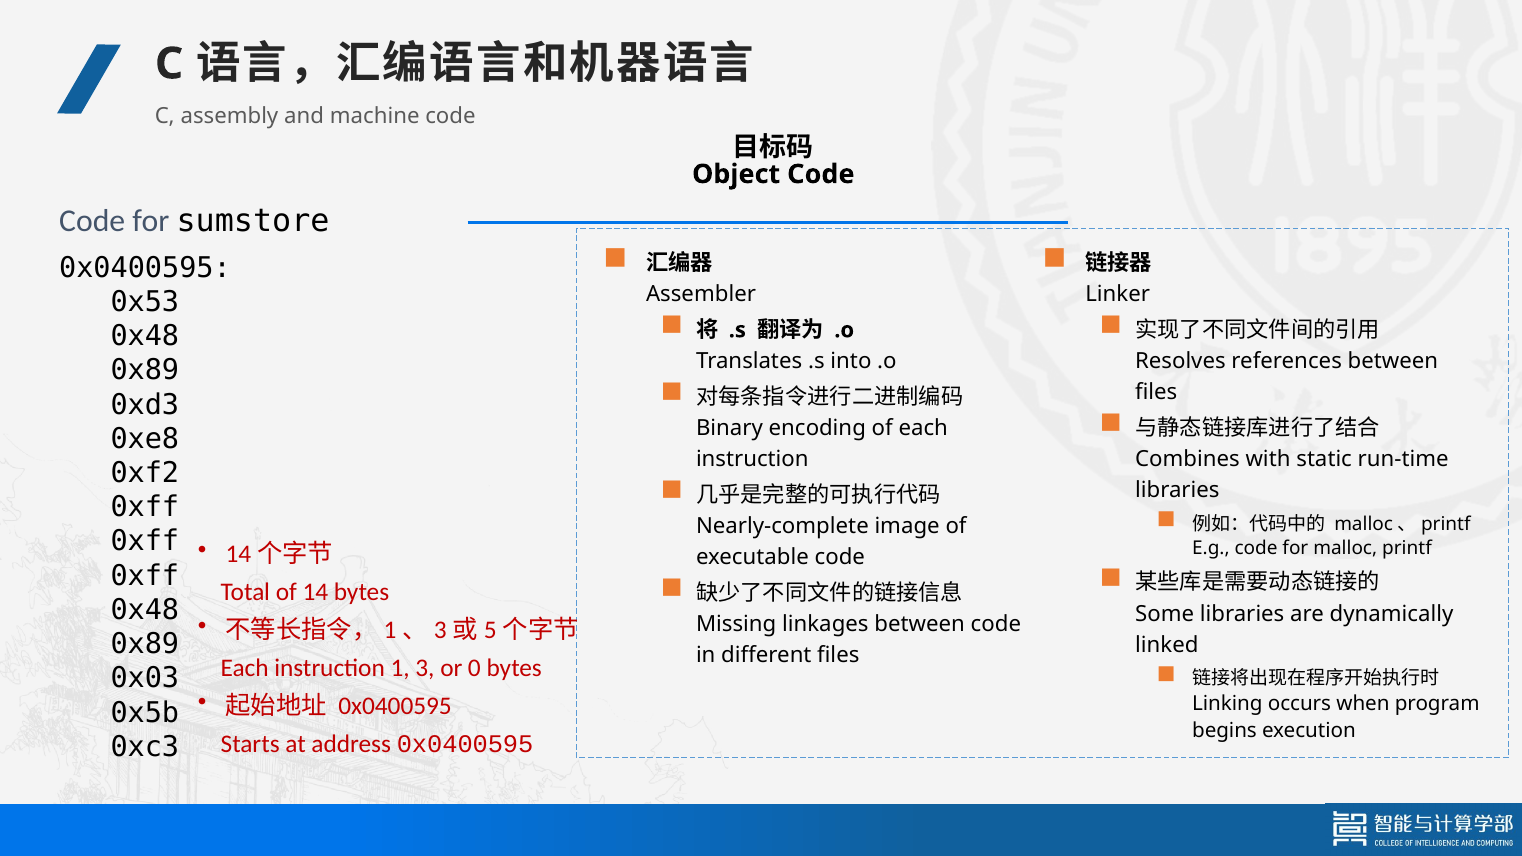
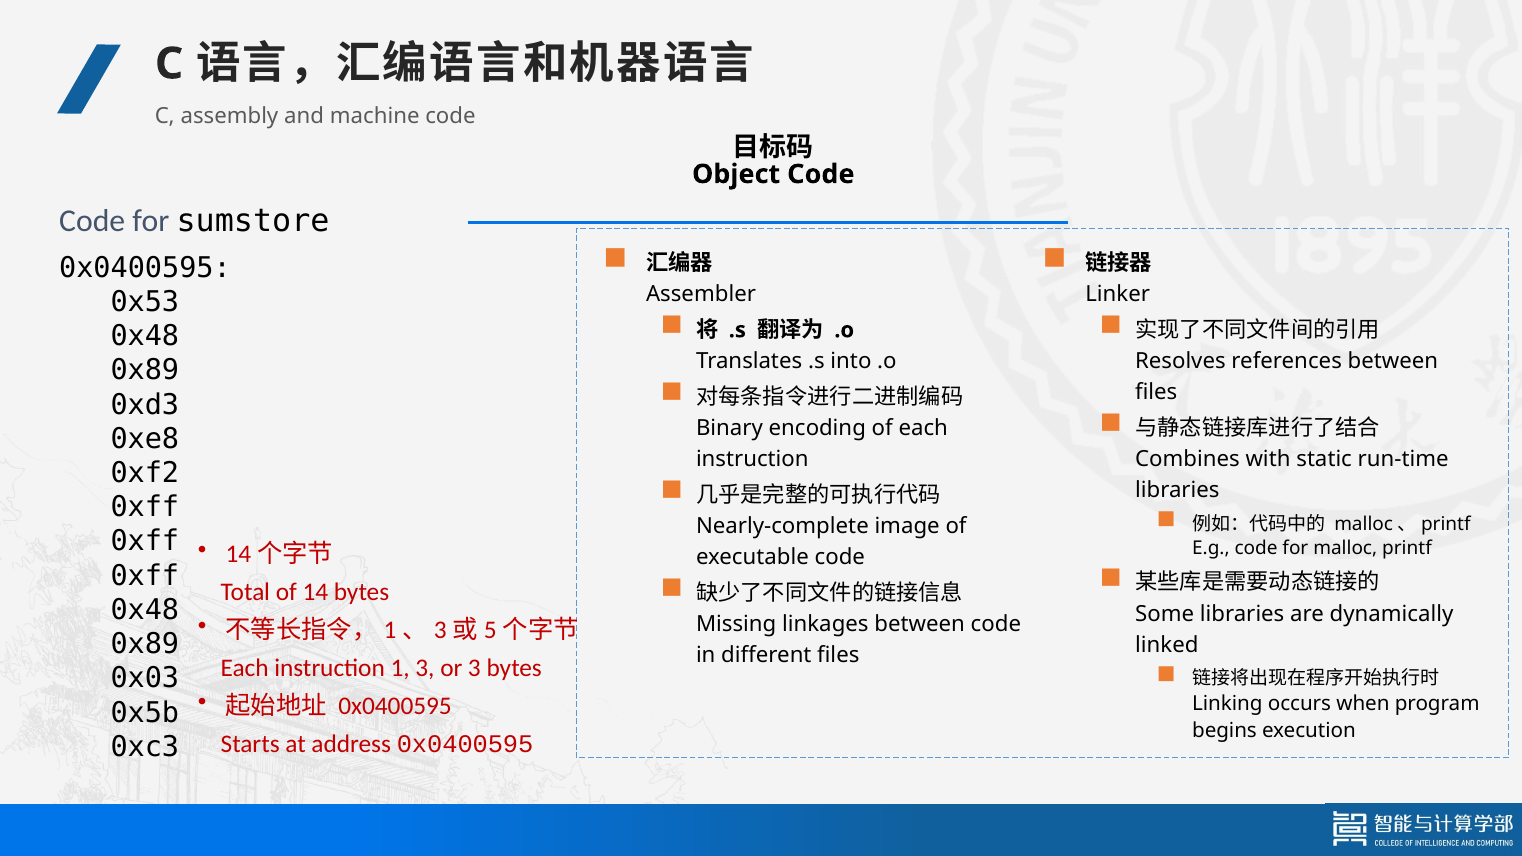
or 0: 0 -> 3 (474, 668)
